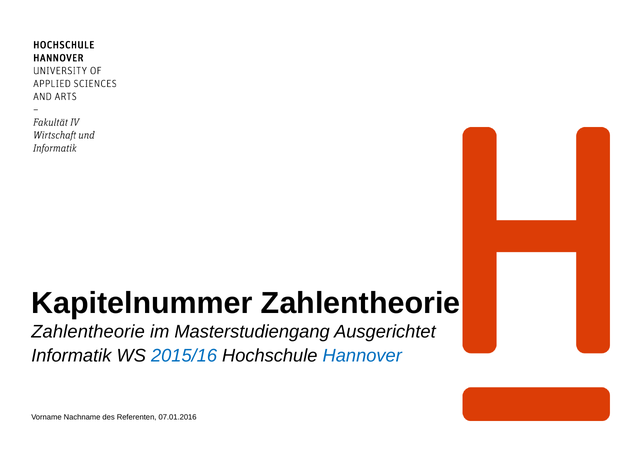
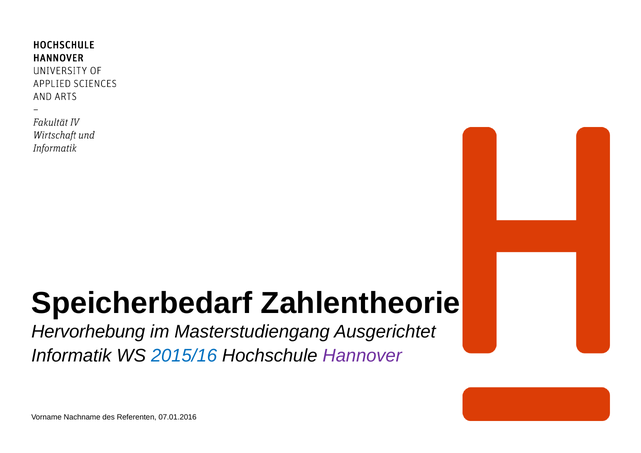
Kapitelnummer: Kapitelnummer -> Speicherbedarf (142, 303)
Zahlentheorie: Zahlentheorie -> Hervorhebung (88, 332)
Hannover colour: blue -> purple (362, 356)
